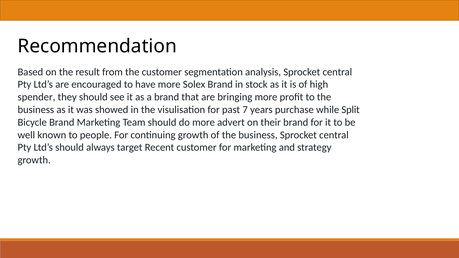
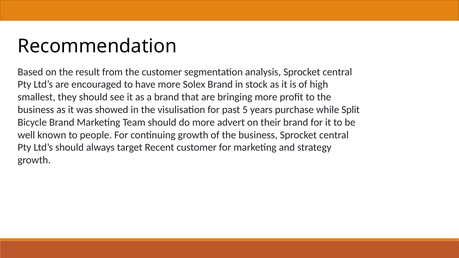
spender: spender -> smallest (37, 97)
7: 7 -> 5 (245, 110)
